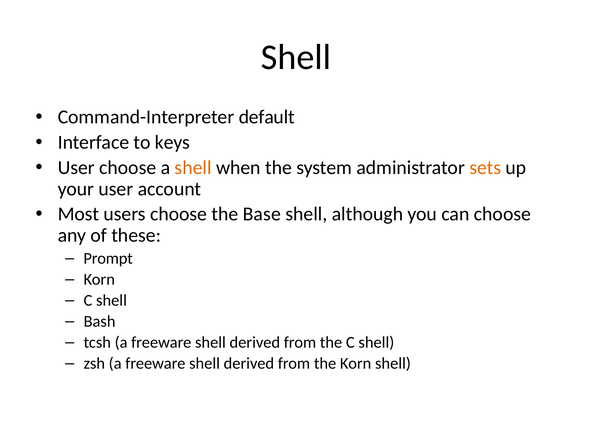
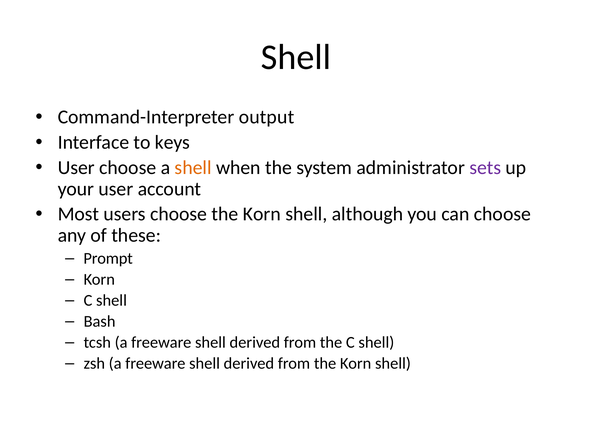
default: default -> output (267, 117)
sets colour: orange -> purple (485, 168)
choose the Base: Base -> Korn (262, 214)
